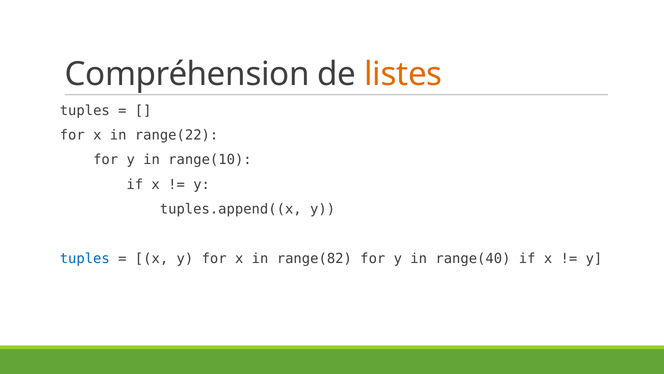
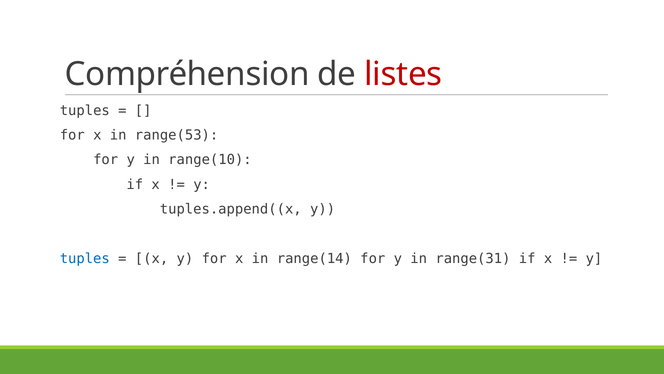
listes colour: orange -> red (403, 74)
range(22: range(22 -> range(53 (177, 135)
range(82: range(82 -> range(14 (314, 258)
range(40: range(40 -> range(31 (473, 258)
